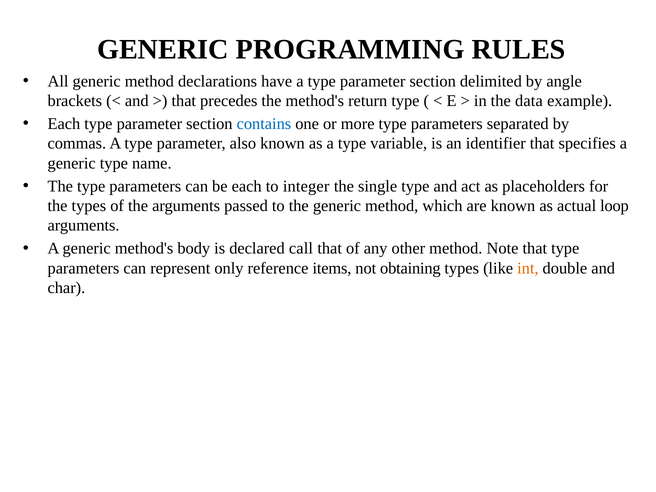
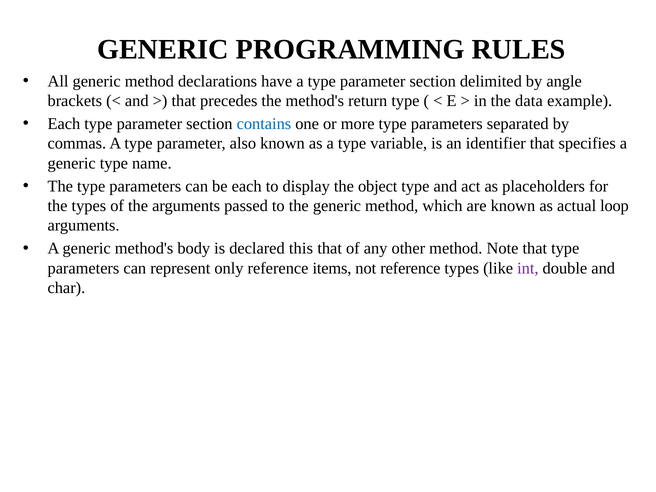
integer: integer -> display (306, 186)
single: single -> object (378, 186)
call: call -> this (301, 249)
not obtaining: obtaining -> reference (410, 268)
int colour: orange -> purple (528, 268)
